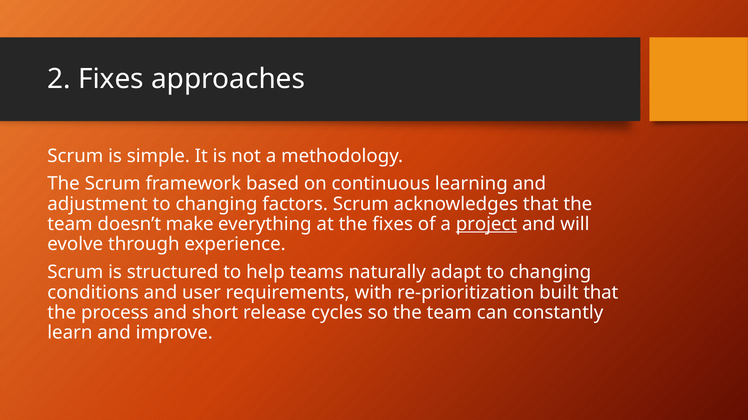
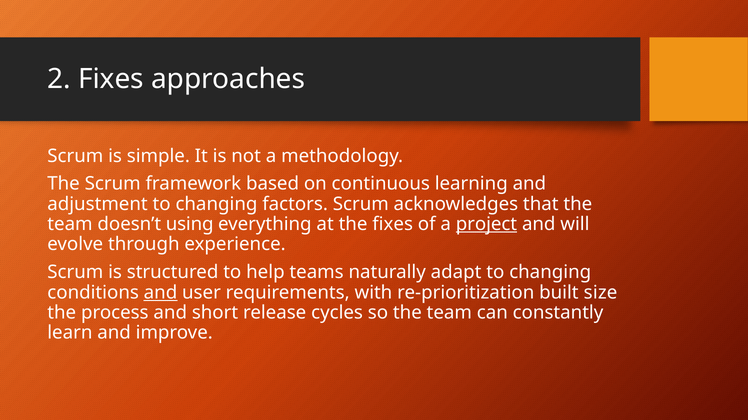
make: make -> using (190, 225)
and underline: none -> present (160, 293)
built that: that -> size (601, 293)
